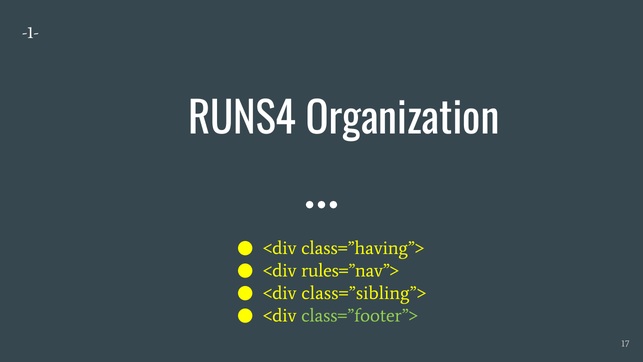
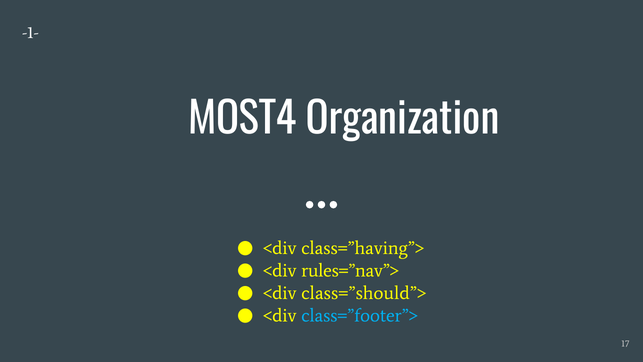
RUNS4: RUNS4 -> MOST4 (242, 119)
class=”sibling”>: class=”sibling”> -> class=”should”> (364, 293)
class=”footer”> colour: light green -> light blue (360, 315)
